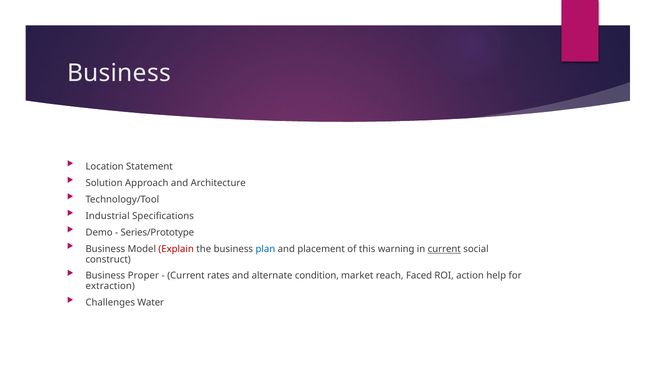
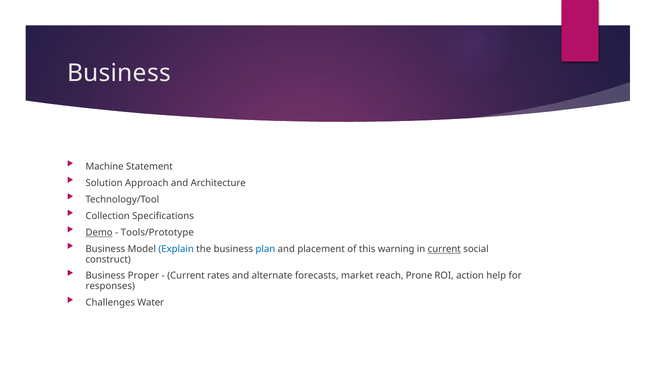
Location: Location -> Machine (105, 167)
Industrial: Industrial -> Collection (108, 216)
Demo underline: none -> present (99, 233)
Series/Prototype: Series/Prototype -> Tools/Prototype (157, 233)
Explain colour: red -> blue (176, 249)
condition: condition -> forecasts (317, 276)
Faced: Faced -> Prone (419, 276)
extraction: extraction -> responses (110, 286)
